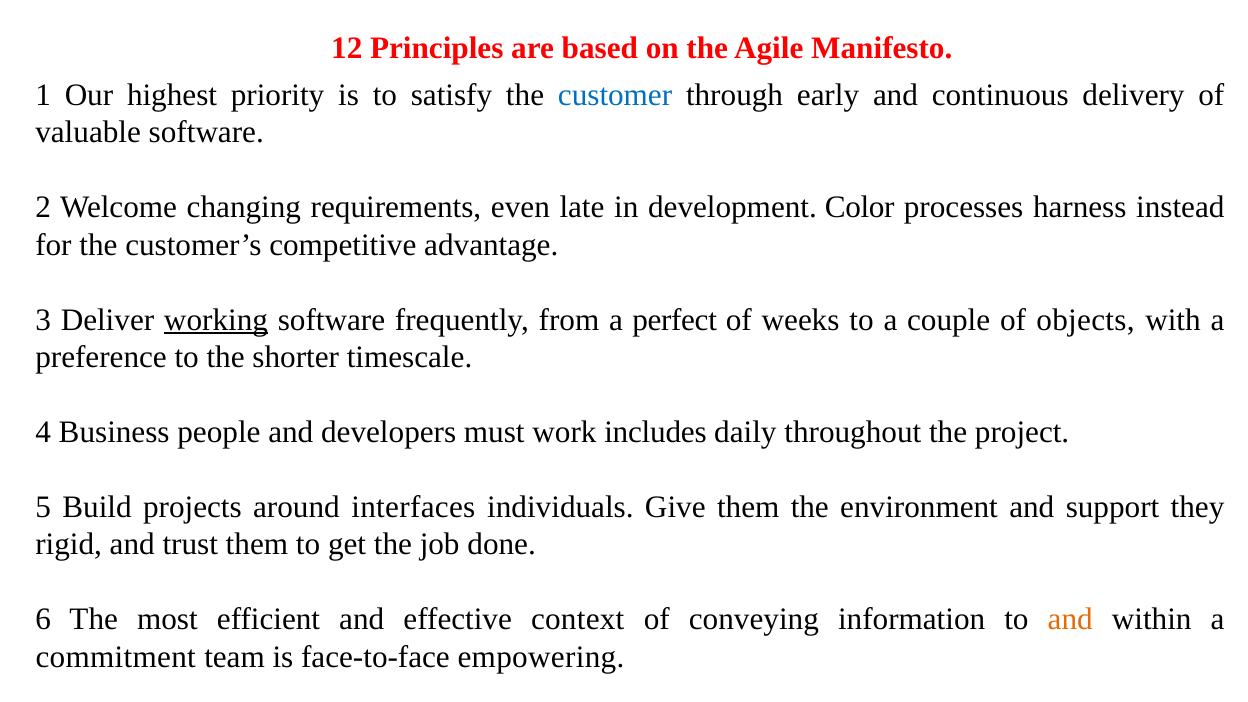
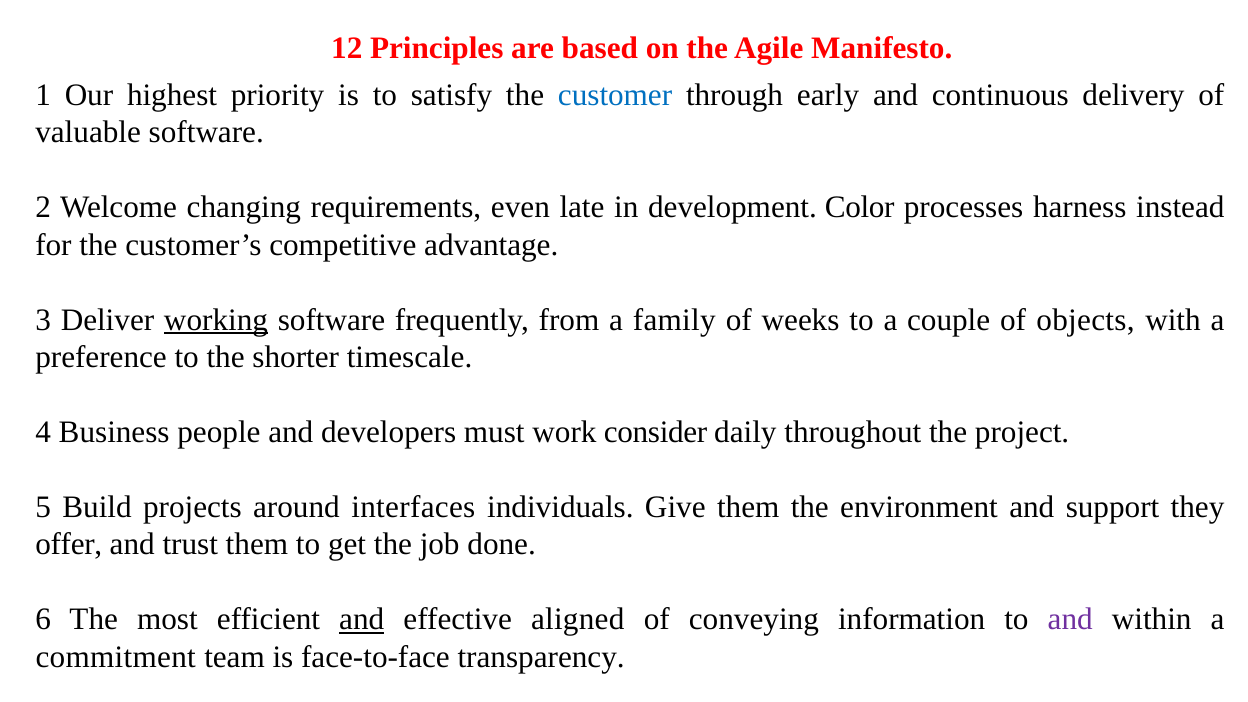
perfect: perfect -> family (674, 320)
includes: includes -> consider (656, 432)
rigid: rigid -> offer (69, 544)
and underline: none -> present (362, 619)
context: context -> aligned (578, 619)
and colour: orange -> purple (1070, 619)
empowering: empowering -> transparency (541, 657)
